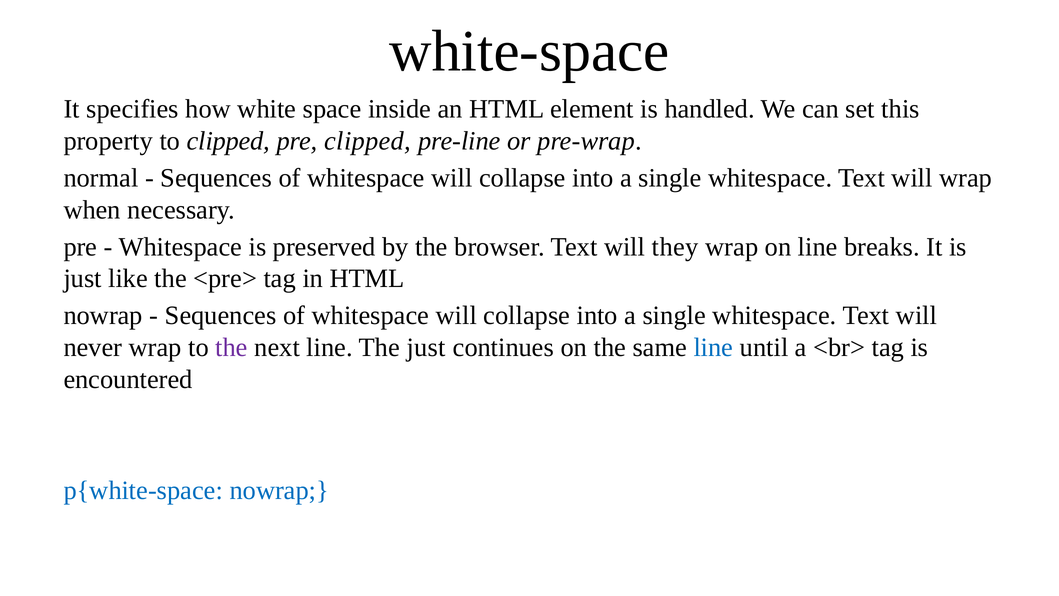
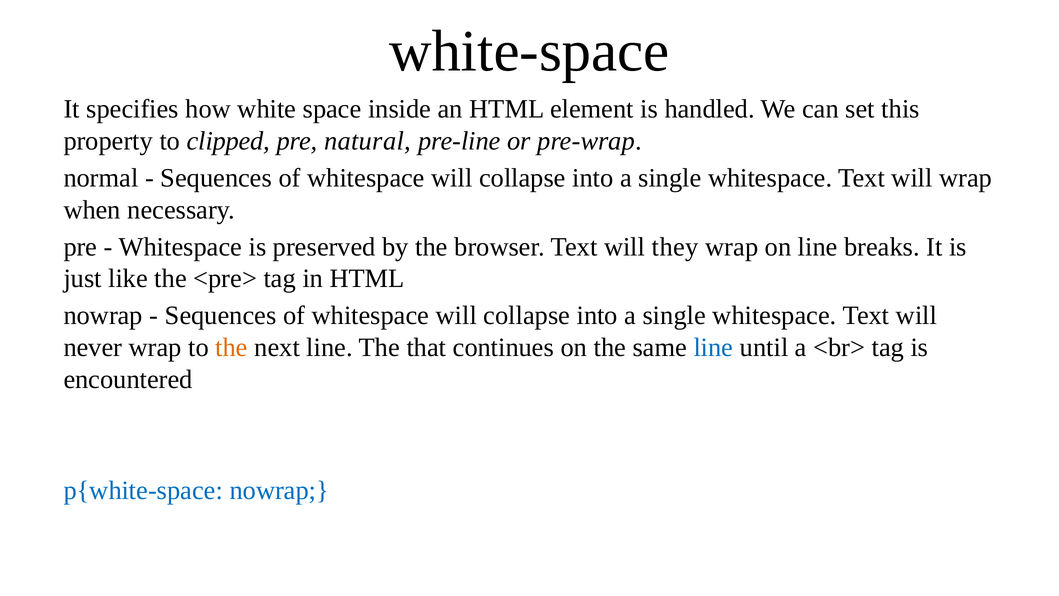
pre clipped: clipped -> natural (368, 141)
the colour: purple -> orange (232, 347)
The just: just -> that (426, 347)
